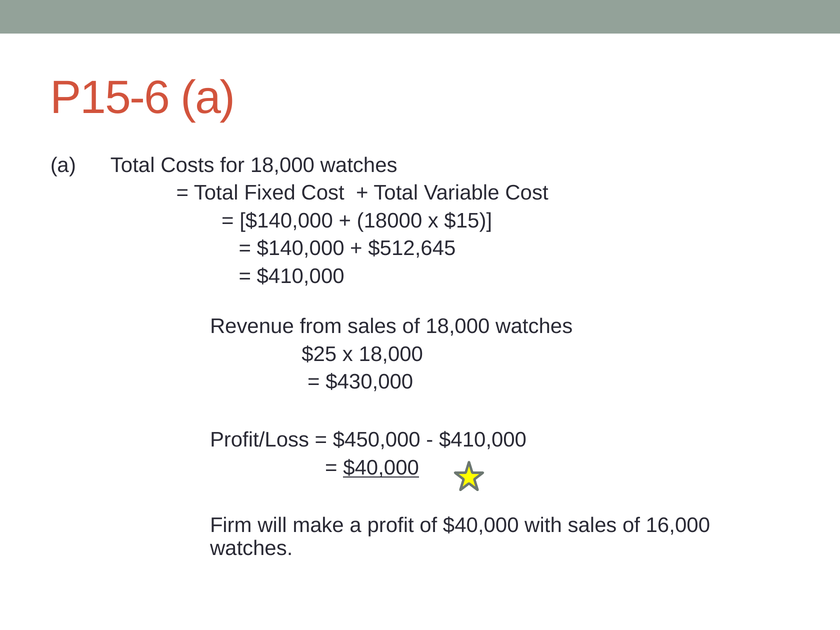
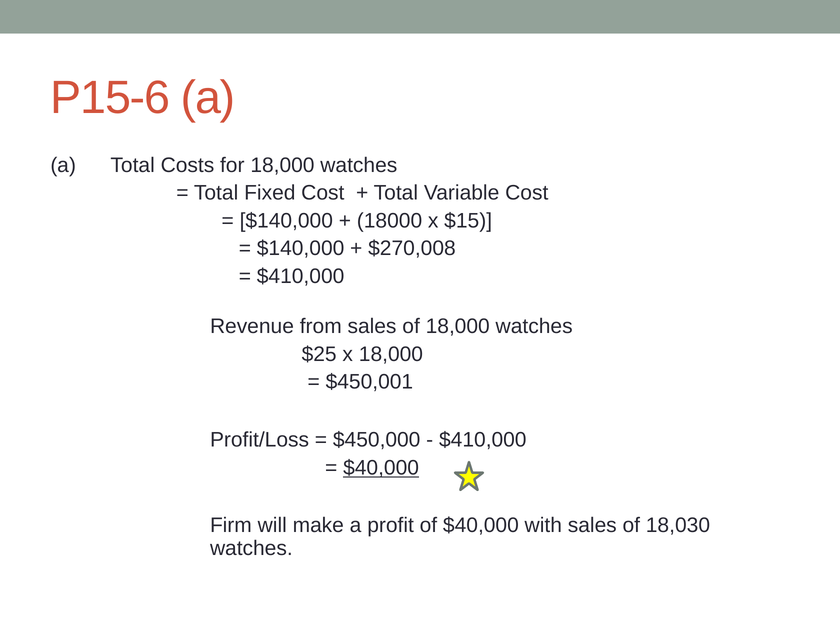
$512,645: $512,645 -> $270,008 (412, 248)
$430,000: $430,000 -> $450,001 (369, 382)
16,000: 16,000 -> 18,030 (678, 526)
